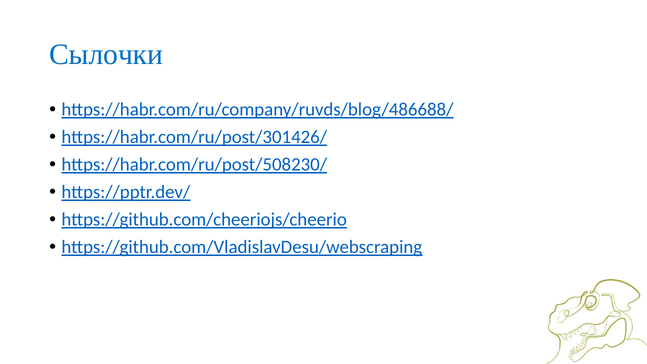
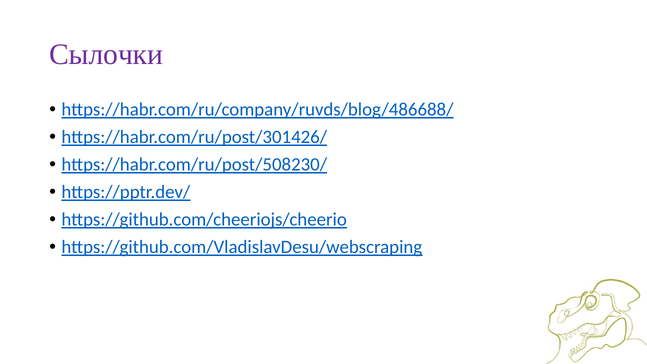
Сылочки colour: blue -> purple (106, 54)
